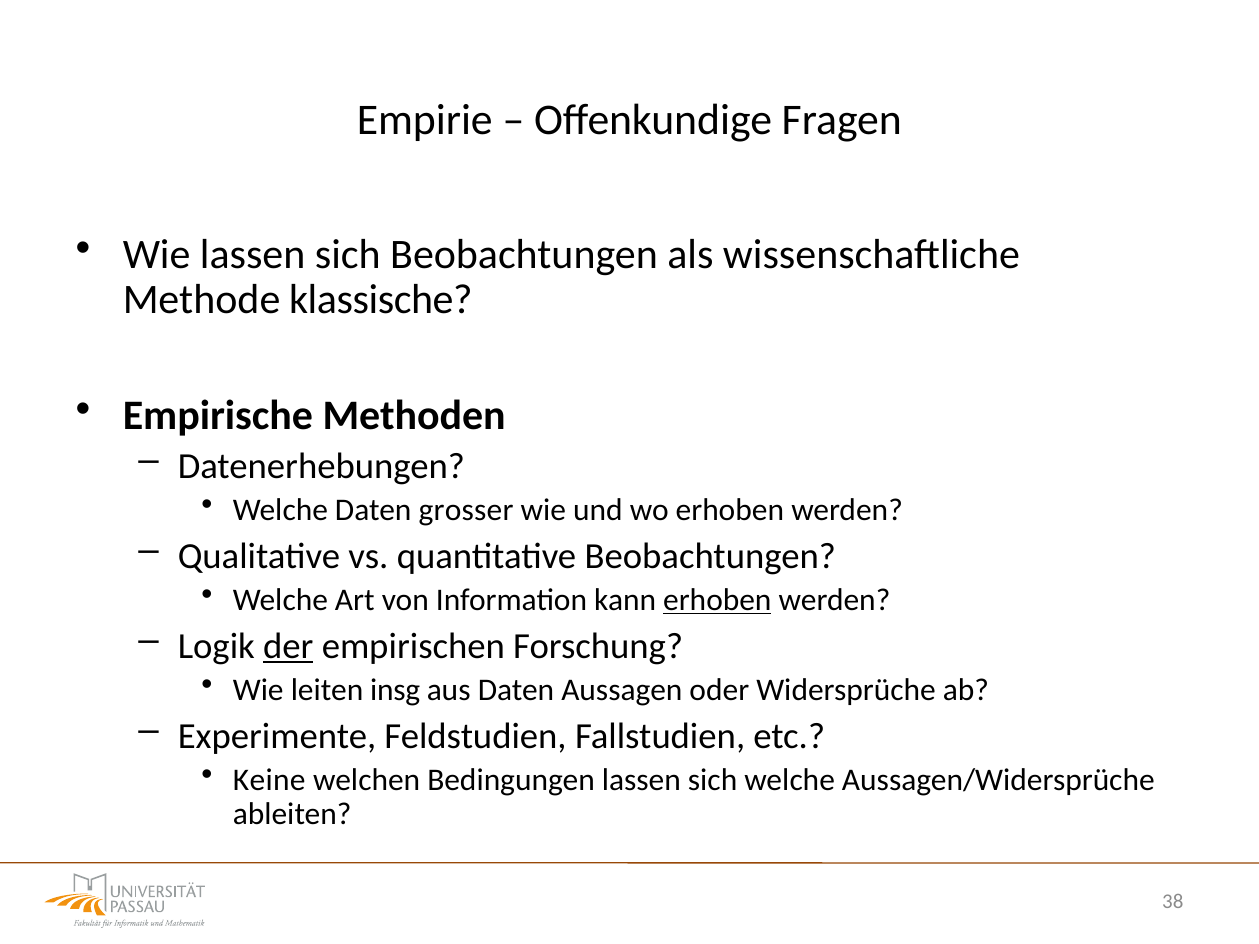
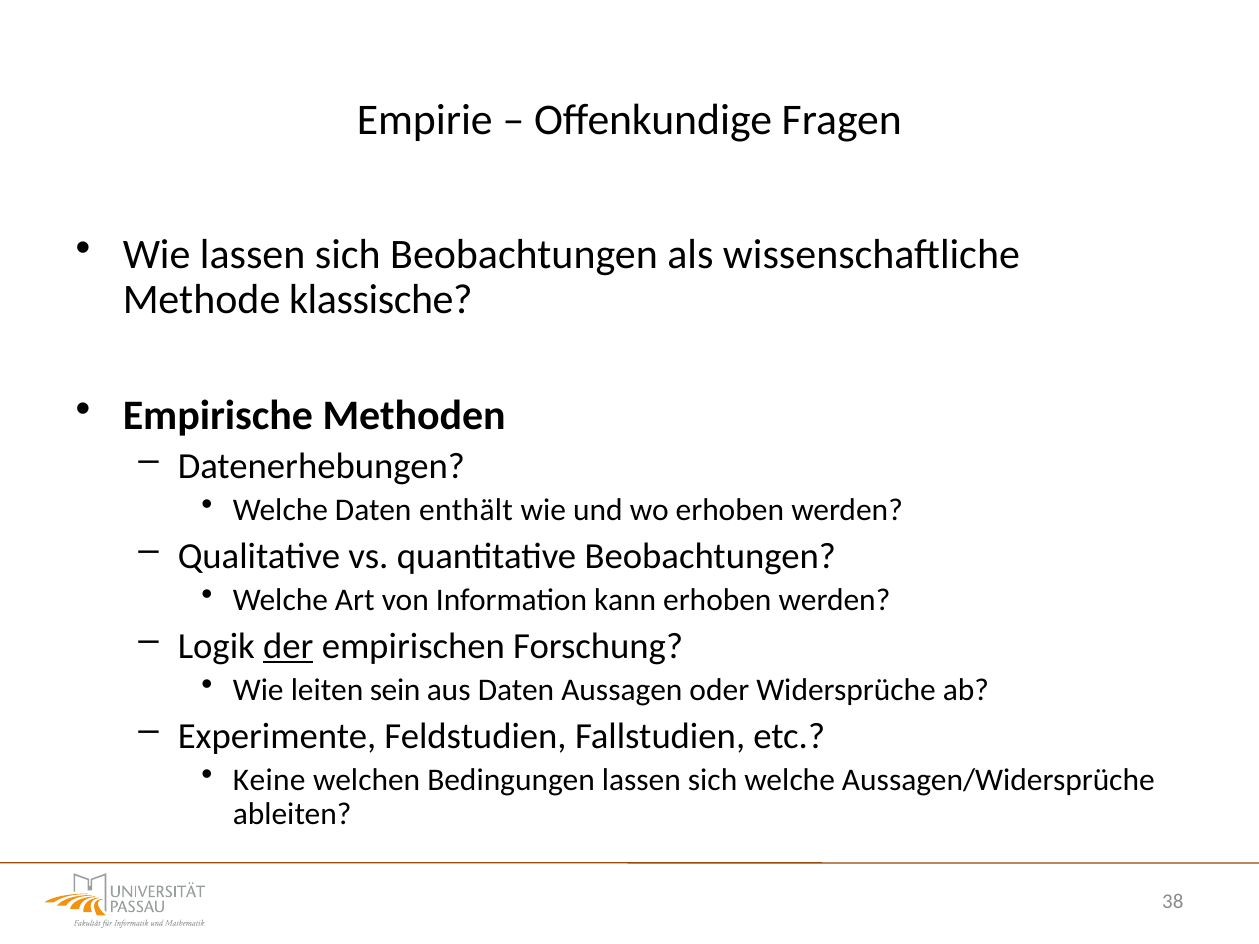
grosser: grosser -> enthält (466, 510)
erhoben underline: present -> none (717, 600)
insg: insg -> sein (395, 690)
